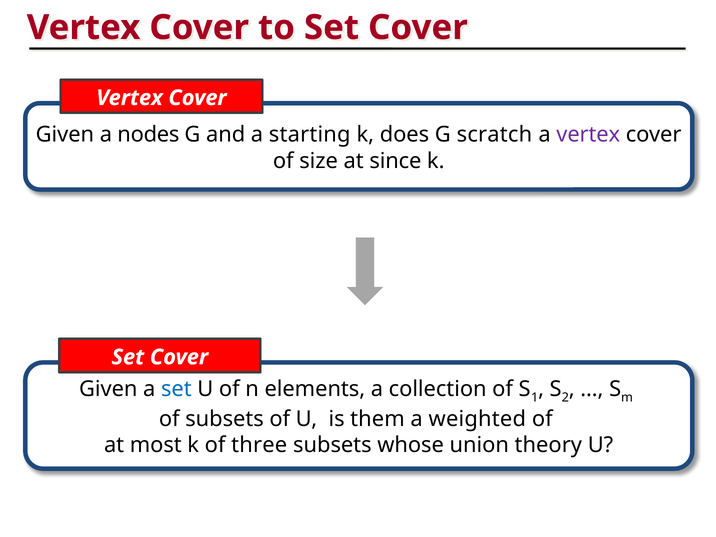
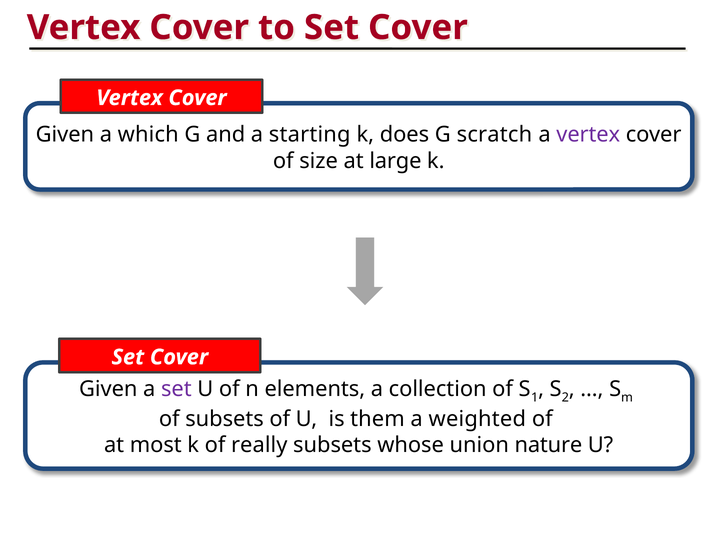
nodes: nodes -> which (148, 135)
since: since -> large (395, 161)
set colour: blue -> purple (176, 389)
three: three -> really (259, 445)
theory: theory -> nature (548, 445)
